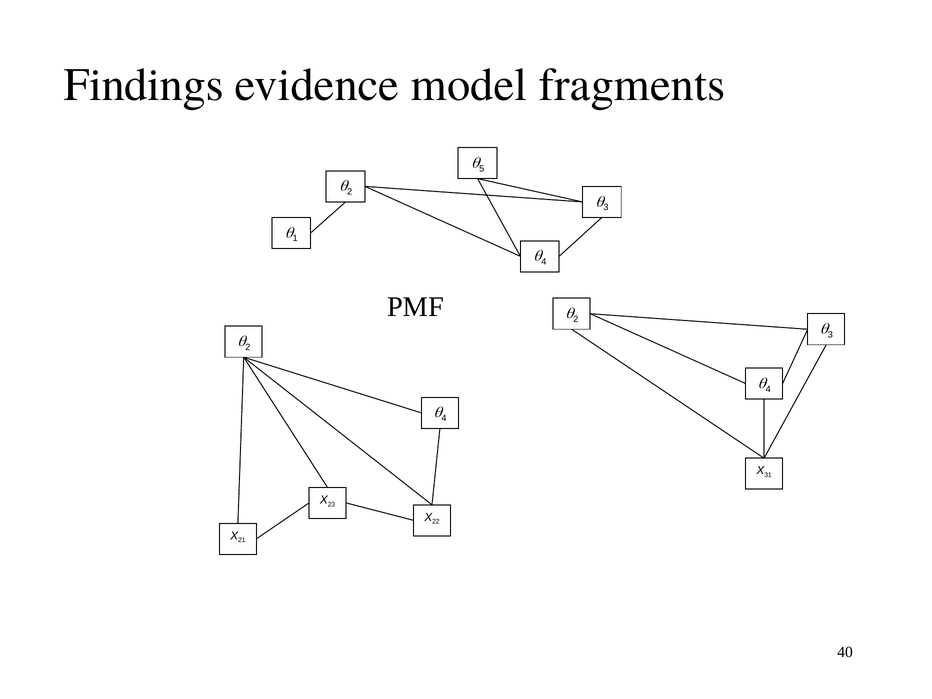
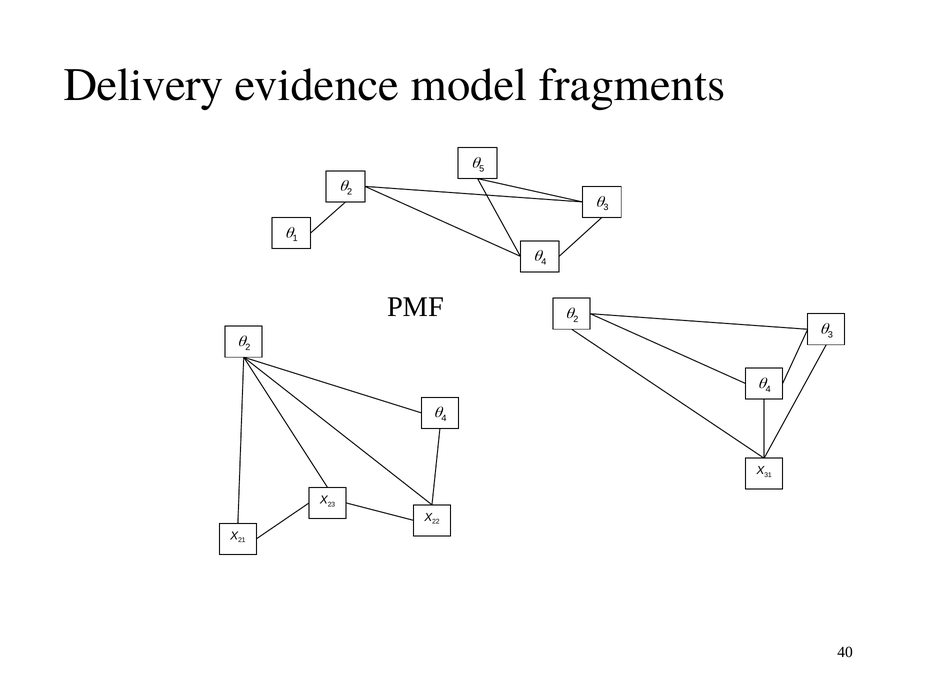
Findings: Findings -> Delivery (144, 85)
